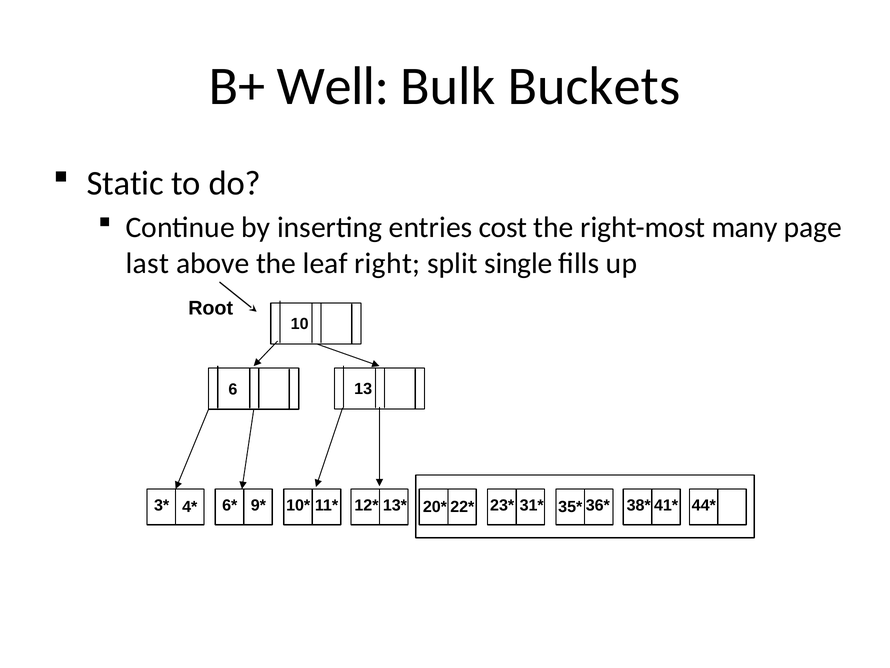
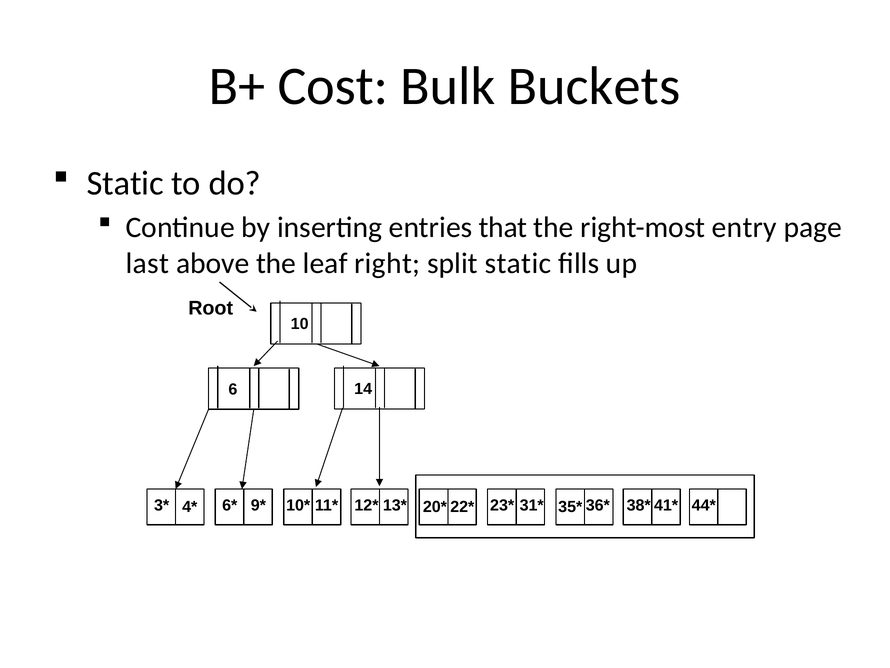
Well: Well -> Cost (333, 86)
cost: cost -> that (503, 227)
many: many -> entry (744, 227)
split single: single -> static (518, 263)
13: 13 -> 14 (363, 389)
